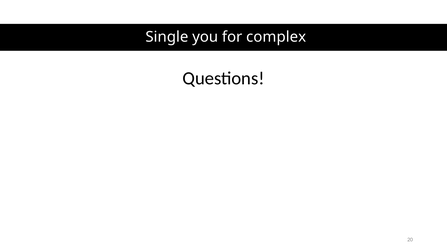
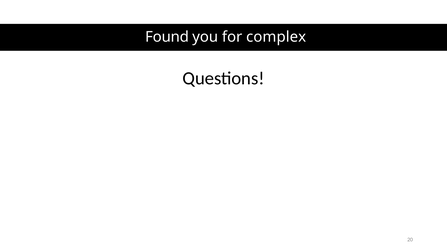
Single: Single -> Found (167, 37)
